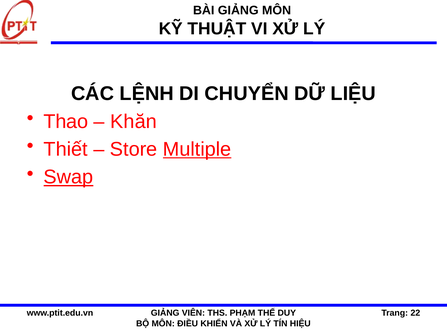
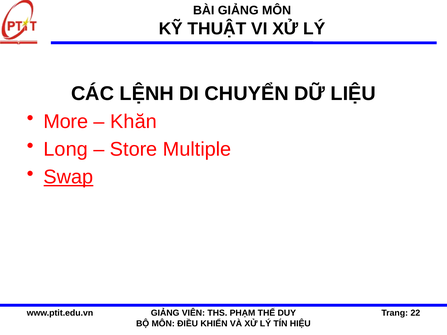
Thao: Thao -> More (66, 122)
Thiết: Thiết -> Long (66, 149)
Multiple underline: present -> none (197, 149)
